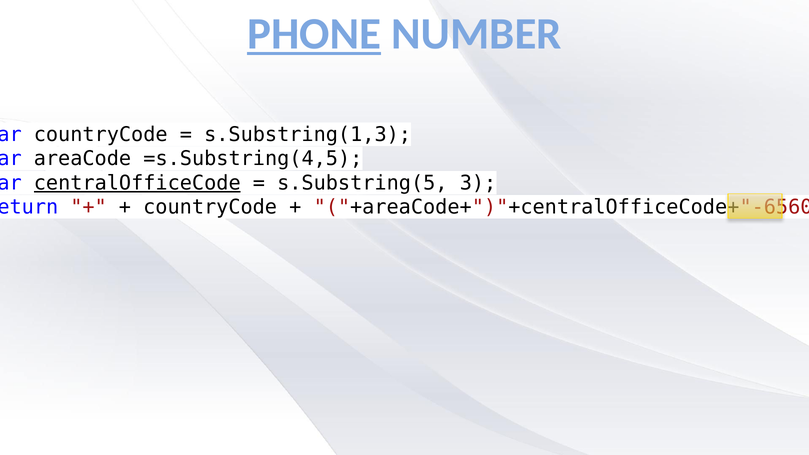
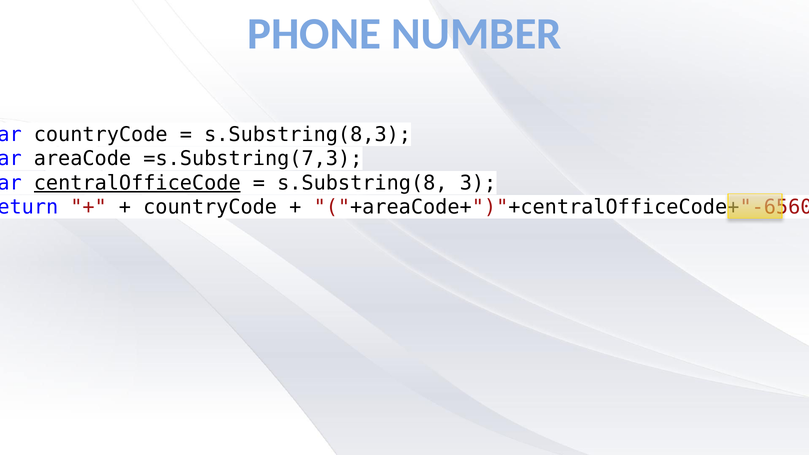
PHONE underline: present -> none (314, 34)
s.Substring(1,3: s.Substring(1,3 -> s.Substring(8,3 (308, 134)
=s.Substring(4,5: =s.Substring(4,5 -> =s.Substring(7,3 (253, 159)
s.Substring(5: s.Substring(5 -> s.Substring(8 (362, 183)
